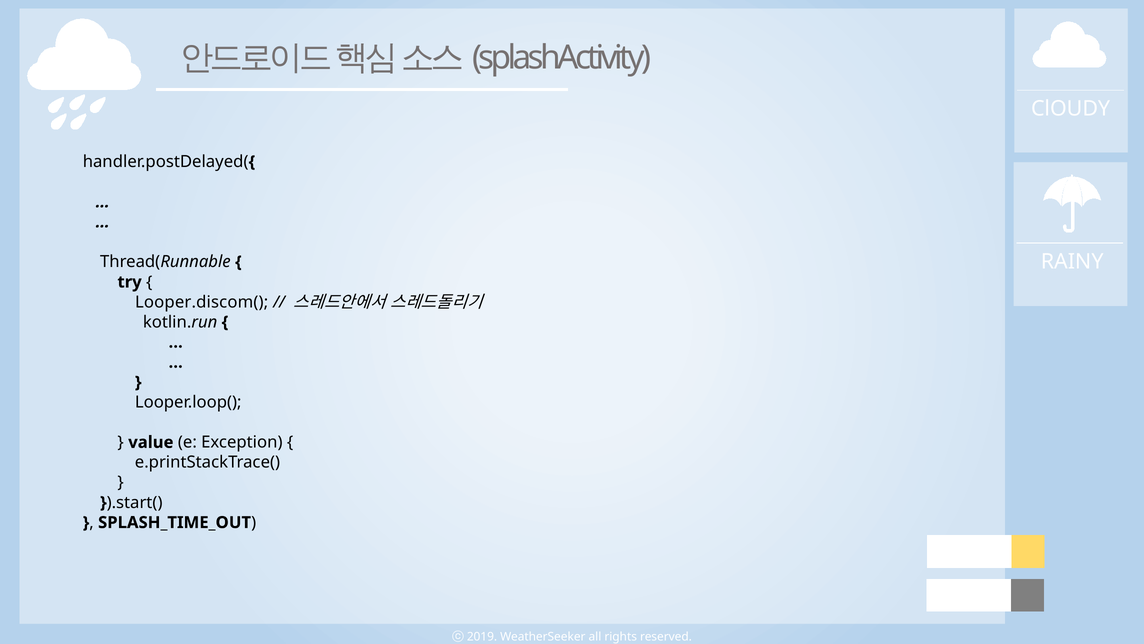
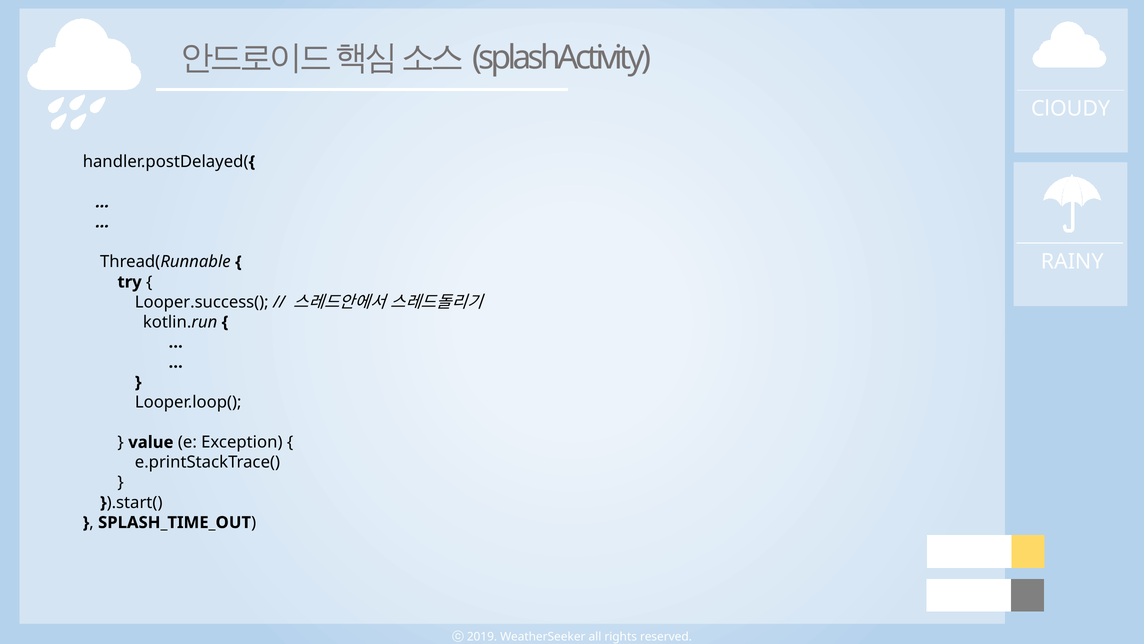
Looper.discom(: Looper.discom( -> Looper.success( (202, 302)
